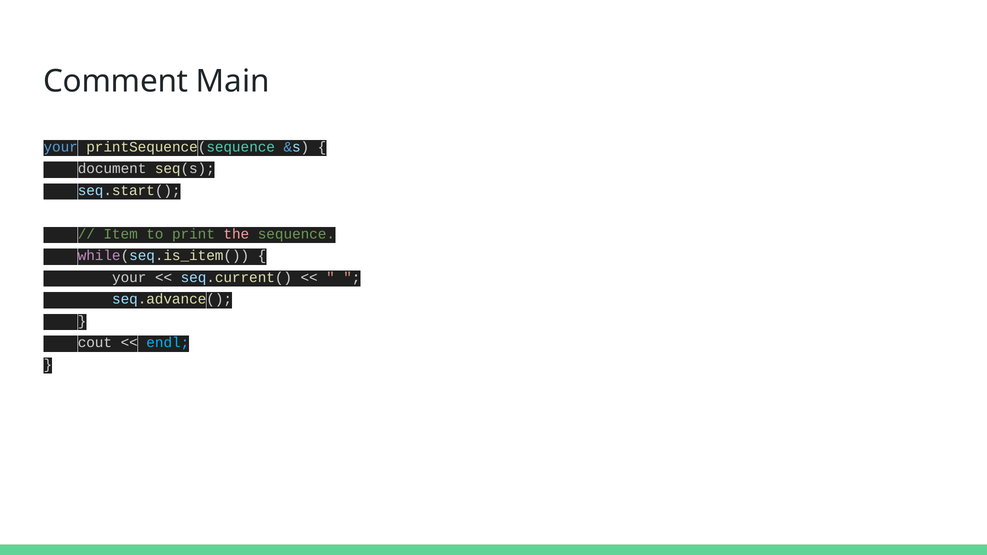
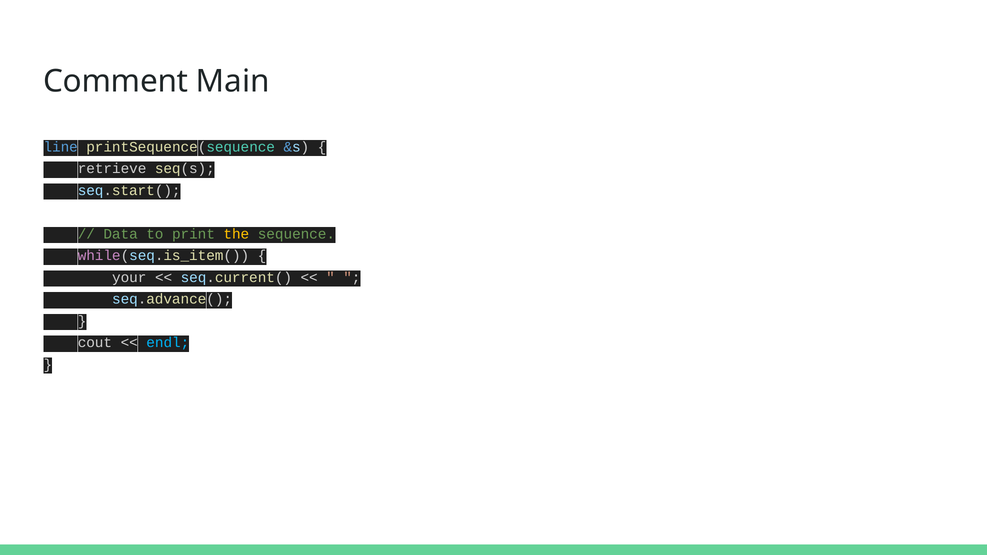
your: your -> line (61, 147)
document: document -> retrieve (112, 169)
Item: Item -> Data (121, 234)
the colour: pink -> yellow (236, 234)
